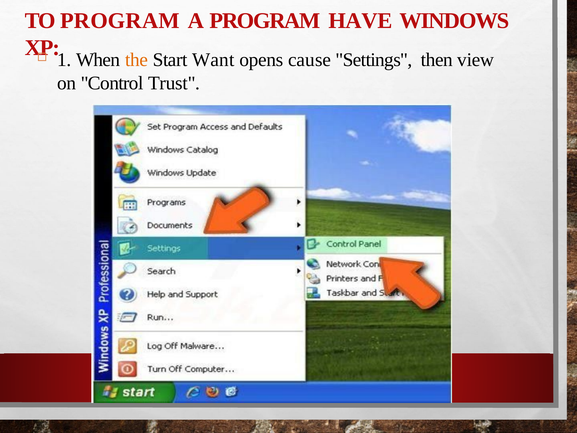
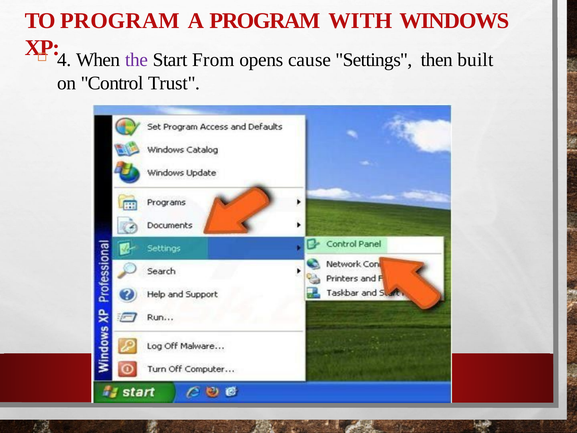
HAVE: HAVE -> WITH (360, 21)
1: 1 -> 4 (64, 60)
the colour: orange -> purple (137, 60)
Want: Want -> From (213, 60)
view: view -> built (475, 60)
